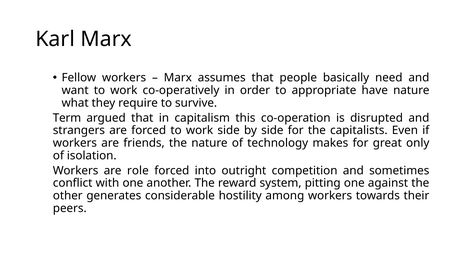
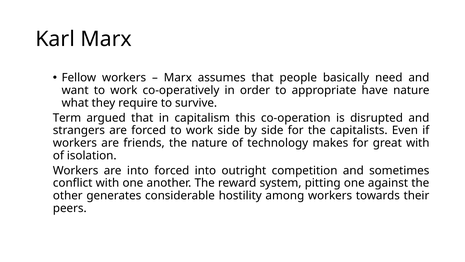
great only: only -> with (418, 143)
are role: role -> into (138, 170)
